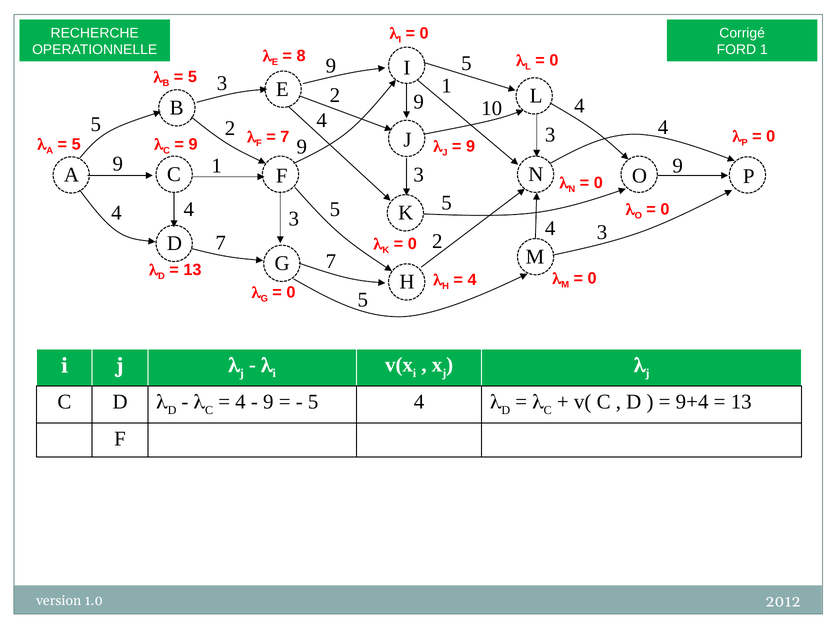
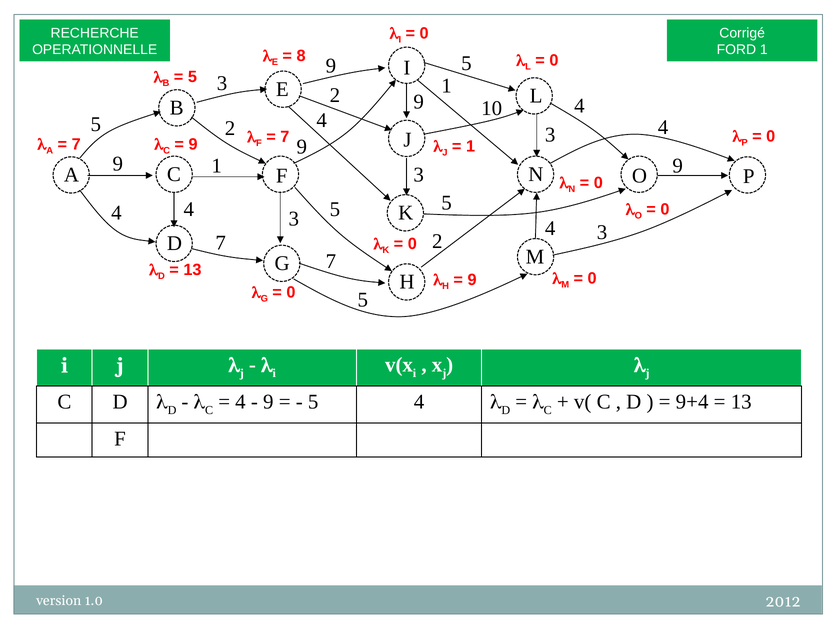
5: 5 -> 7 (76, 144)
9: 9 -> 1 (471, 146)
4: 4 -> 9 (472, 280)
